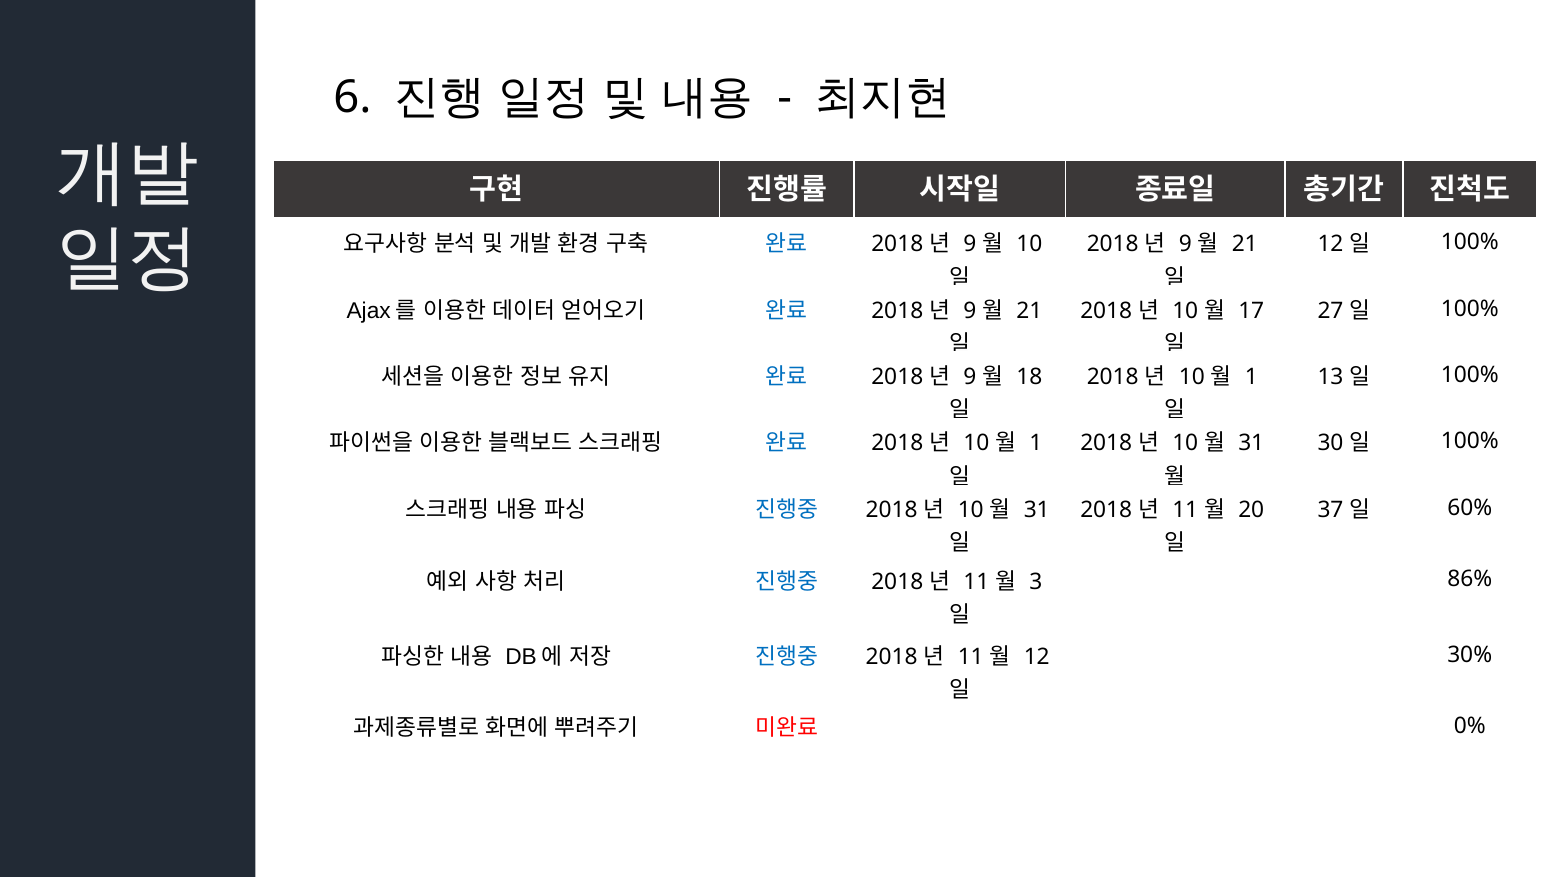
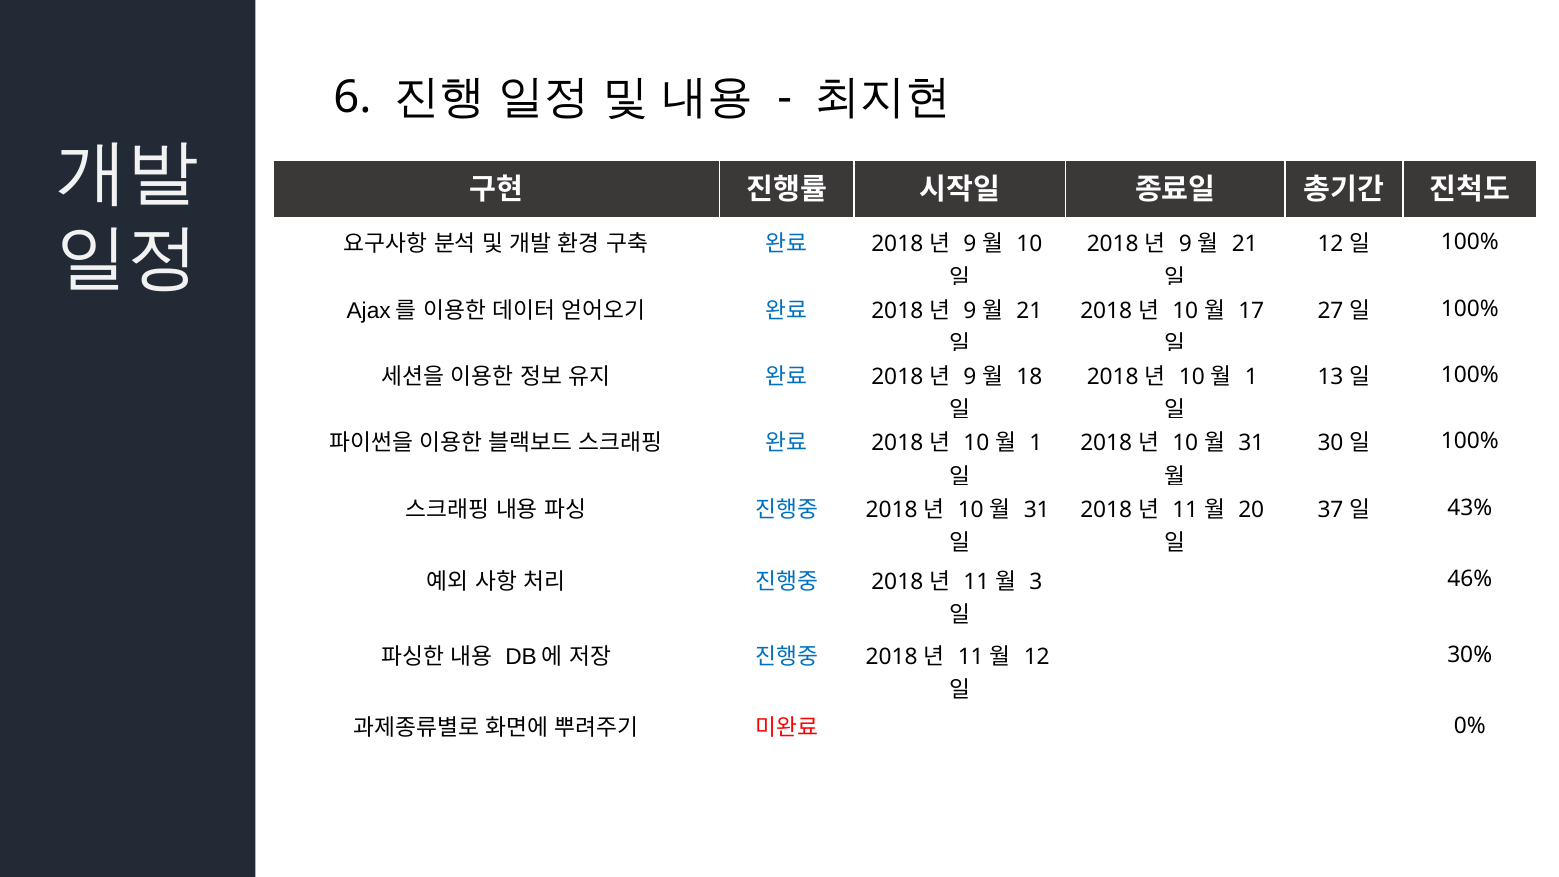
60%: 60% -> 43% (1470, 508)
86%: 86% -> 46% (1470, 579)
